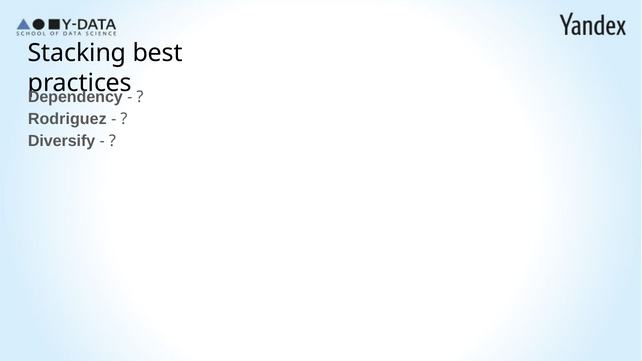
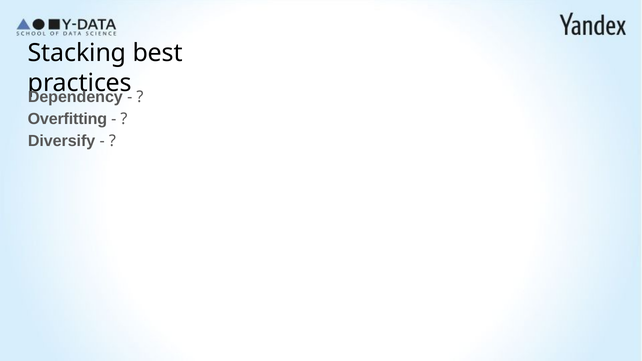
Rodriguez: Rodriguez -> Overfitting (67, 119)
